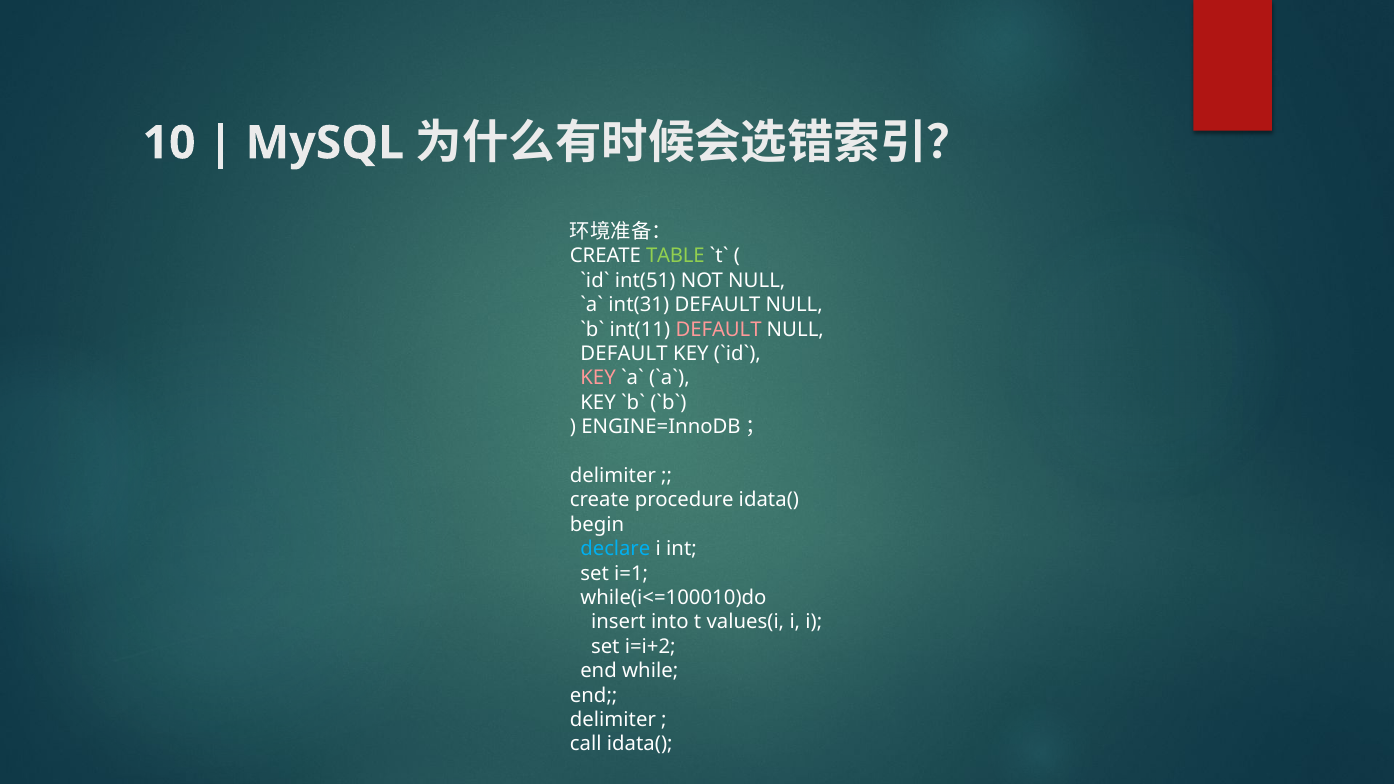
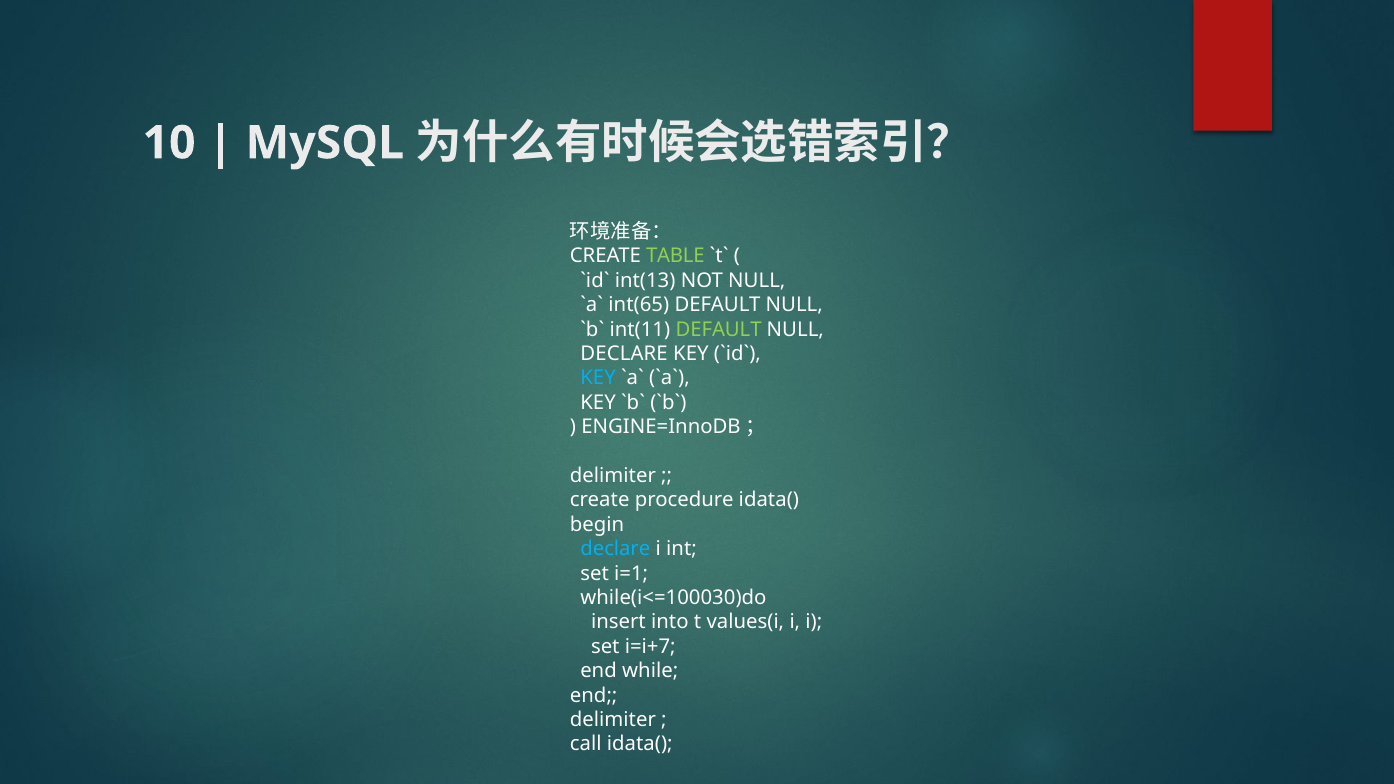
int(51: int(51 -> int(13 (645, 281)
int(31: int(31 -> int(65 (639, 305)
DEFAULT colour: pink -> light green (719, 329)
DEFAULT: DEFAULT -> DECLARE (624, 354)
KEY colour: pink -> light blue (598, 378)
while(i<=100010)do: while(i<=100010)do -> while(i<=100030)do (673, 598)
i=i+2: i=i+2 -> i=i+7 (650, 647)
